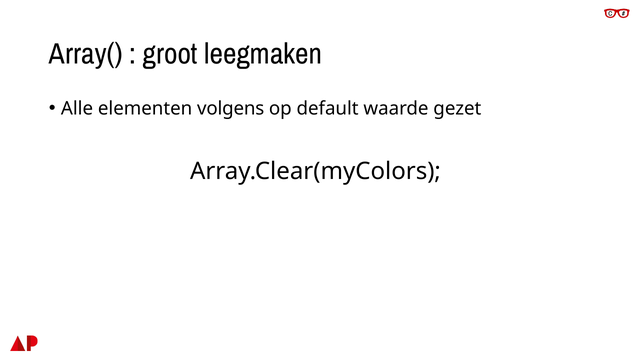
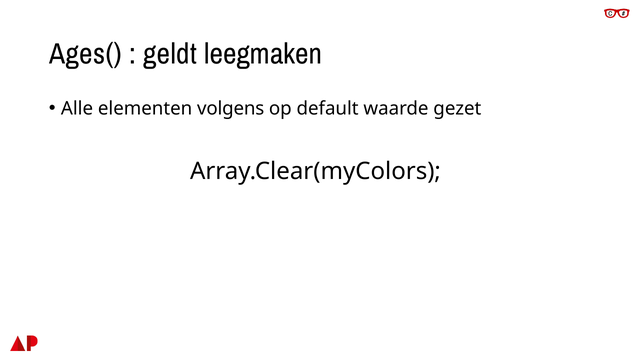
Array(: Array( -> Ages( (86, 54)
groot: groot -> geldt (170, 54)
